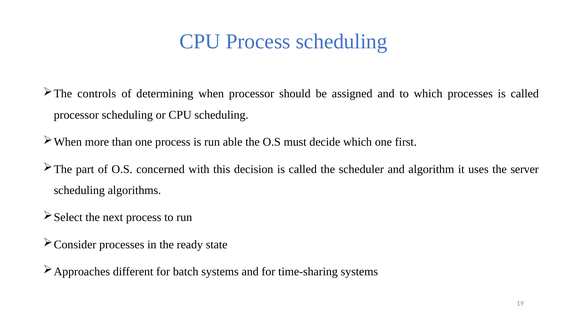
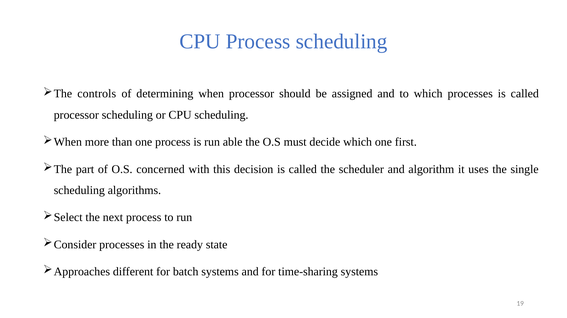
server: server -> single (525, 169)
